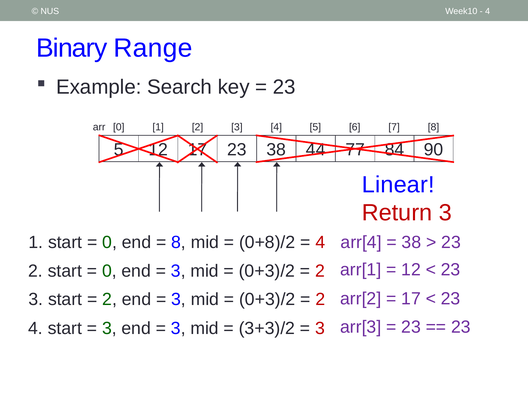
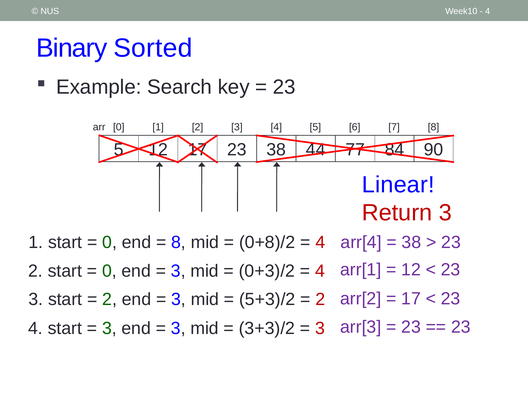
Range: Range -> Sorted (153, 48)
2: 2 -> 4 (320, 271)
0+3)/2: 0+3)/2 -> 5+3)/2 (267, 299)
